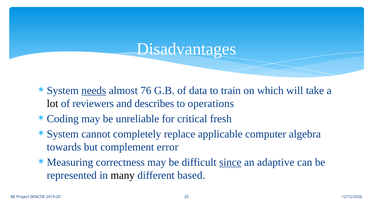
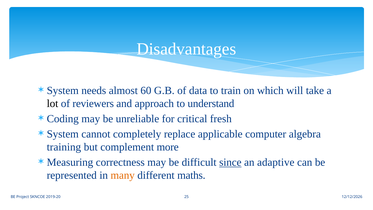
needs underline: present -> none (94, 91)
76: 76 -> 60 (146, 91)
describes: describes -> approach (154, 104)
operations: operations -> understand (211, 104)
towards: towards -> training (64, 147)
error: error -> more (168, 147)
many colour: black -> orange (123, 175)
based: based -> maths (191, 175)
